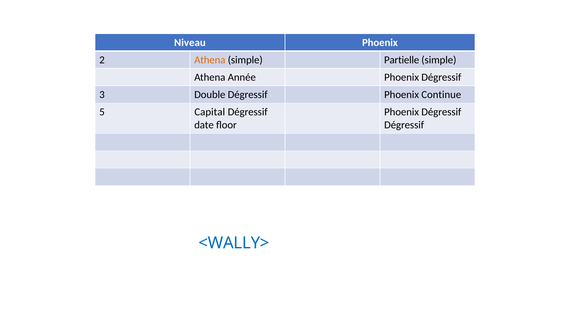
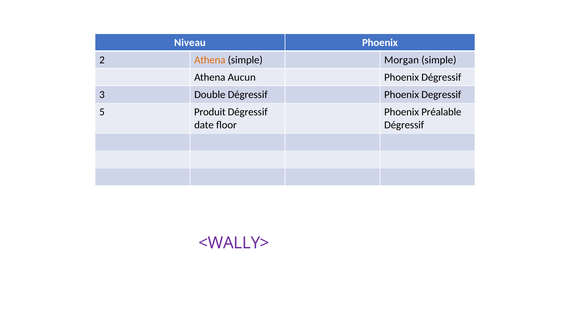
Partielle: Partielle -> Morgan (402, 60)
Année: Année -> Aucun (242, 77)
Continue: Continue -> Degressif (441, 94)
Capital: Capital -> Produit (210, 112)
Dégressif: Dégressif -> Préalable (441, 112)
<WALLY> colour: blue -> purple (234, 243)
